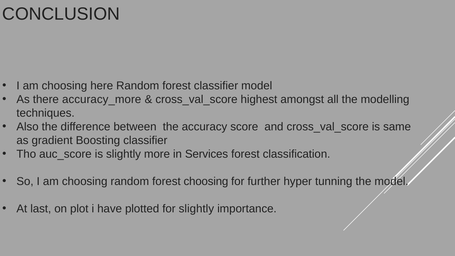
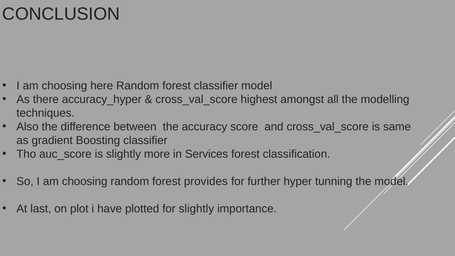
accuracy_more: accuracy_more -> accuracy_hyper (102, 99)
forest choosing: choosing -> provides (206, 181)
